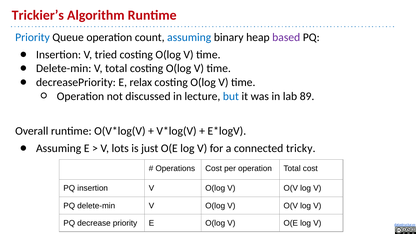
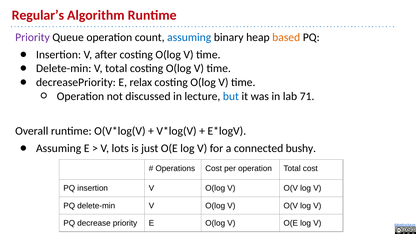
Trickier’s: Trickier’s -> Regular’s (38, 15)
Priority colour: blue -> purple (32, 37)
based colour: purple -> orange (286, 37)
tried: tried -> after (106, 55)
89: 89 -> 71 (307, 96)
tricky: tricky -> bushy (301, 148)
